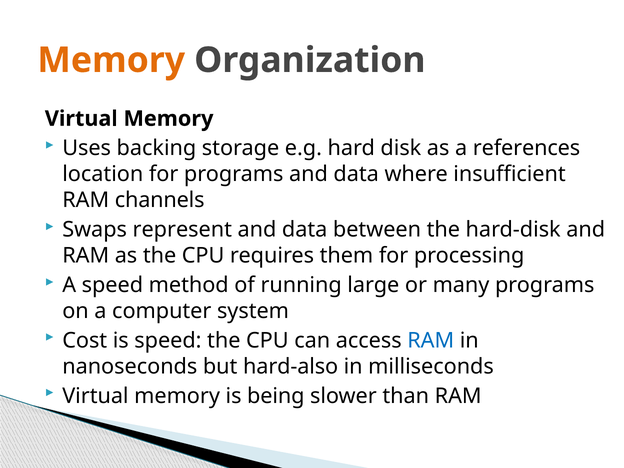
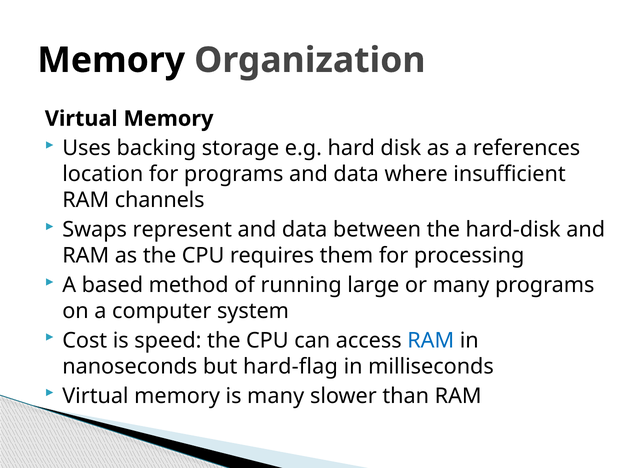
Memory colour: orange -> black (111, 60)
A speed: speed -> based (112, 285)
hard-also: hard-also -> hard-flag (290, 366)
is being: being -> many (276, 396)
